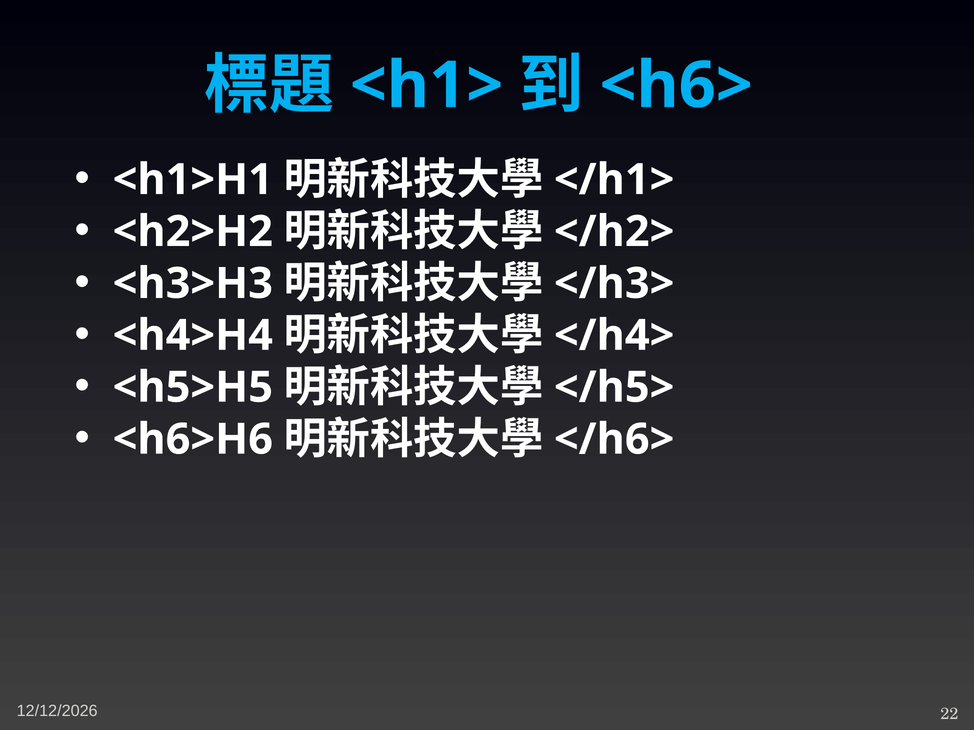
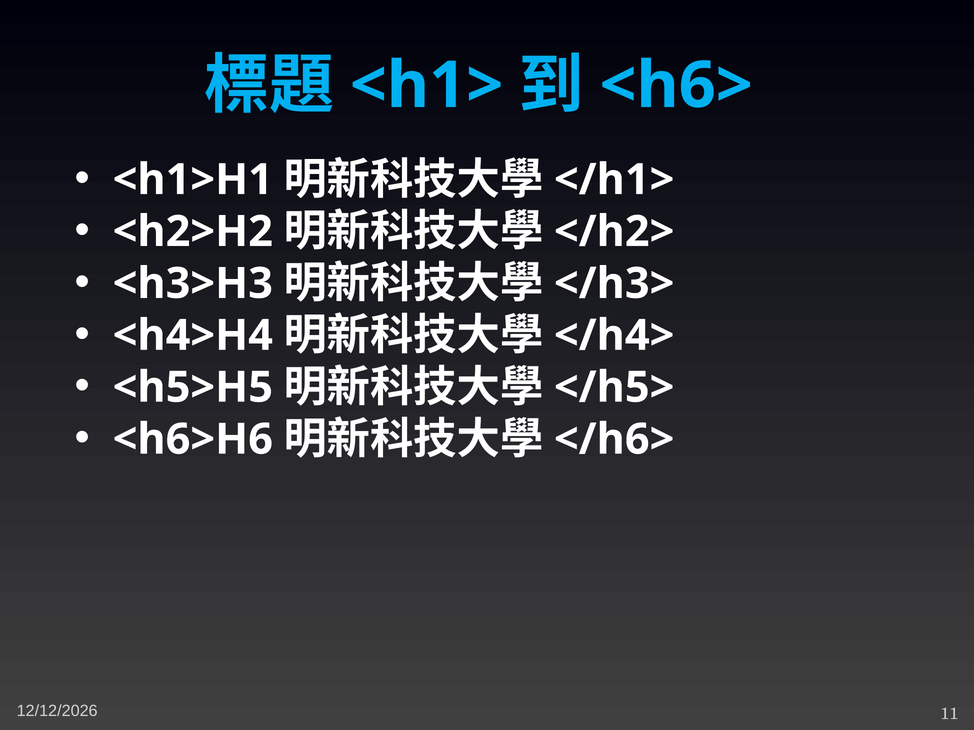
22: 22 -> 11 (949, 714)
